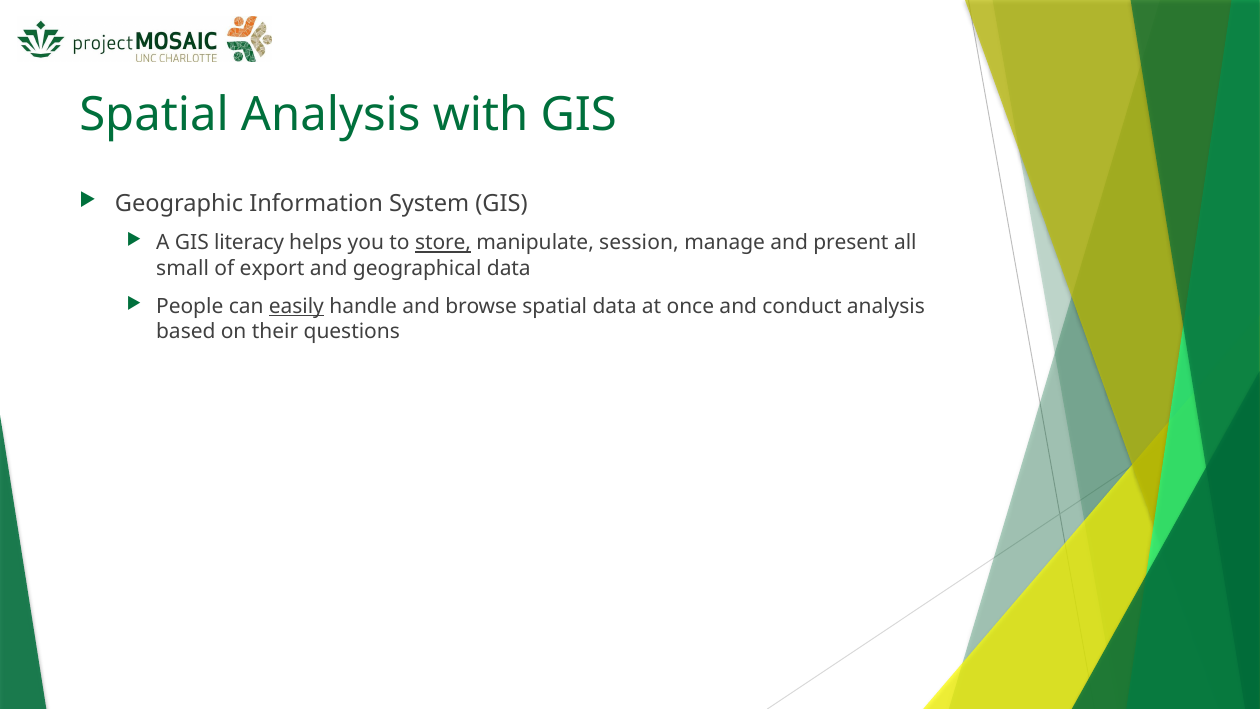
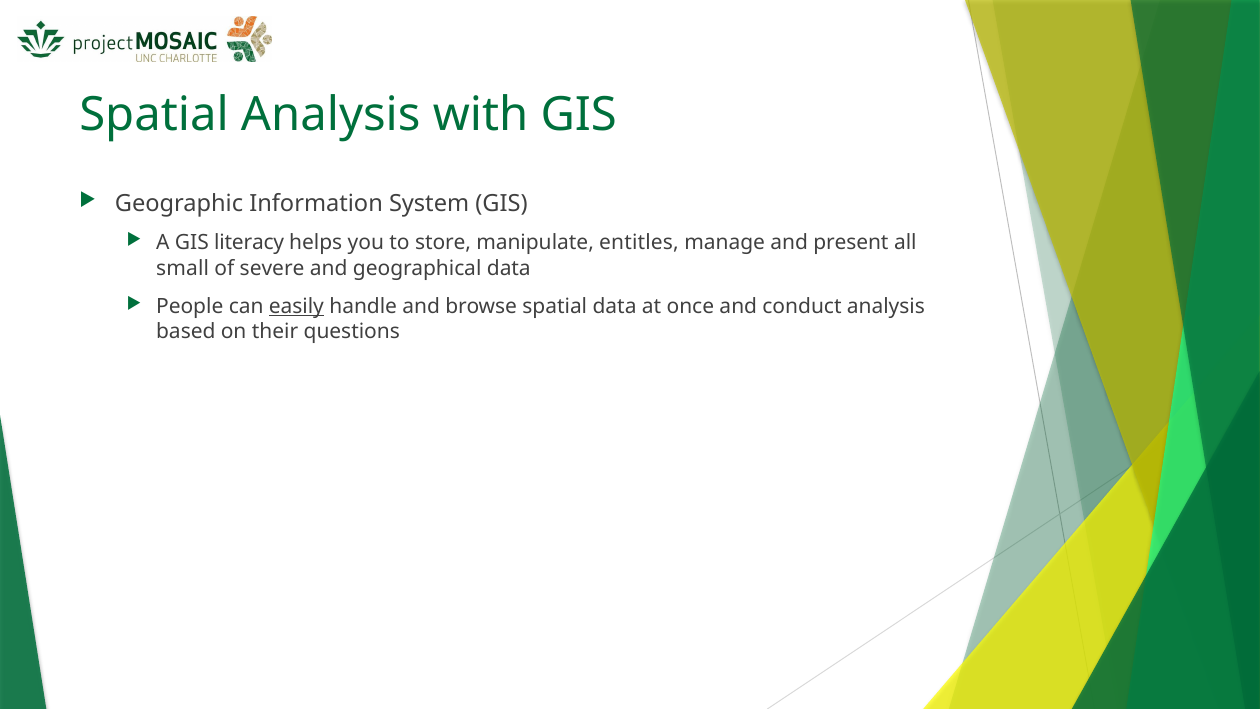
store underline: present -> none (443, 243)
session: session -> entitles (639, 243)
export: export -> severe (272, 268)
